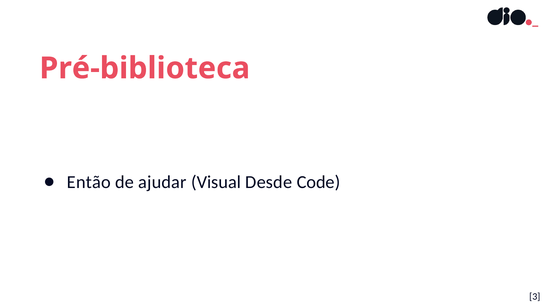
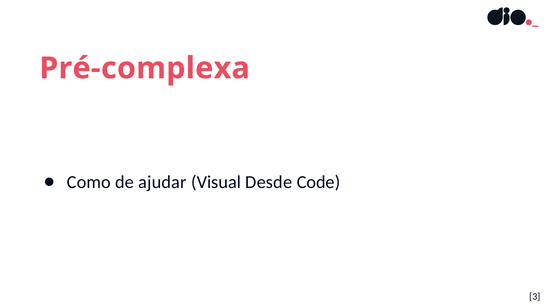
Pré-biblioteca: Pré-biblioteca -> Pré-complexa (145, 68)
Então: Então -> Como (89, 182)
